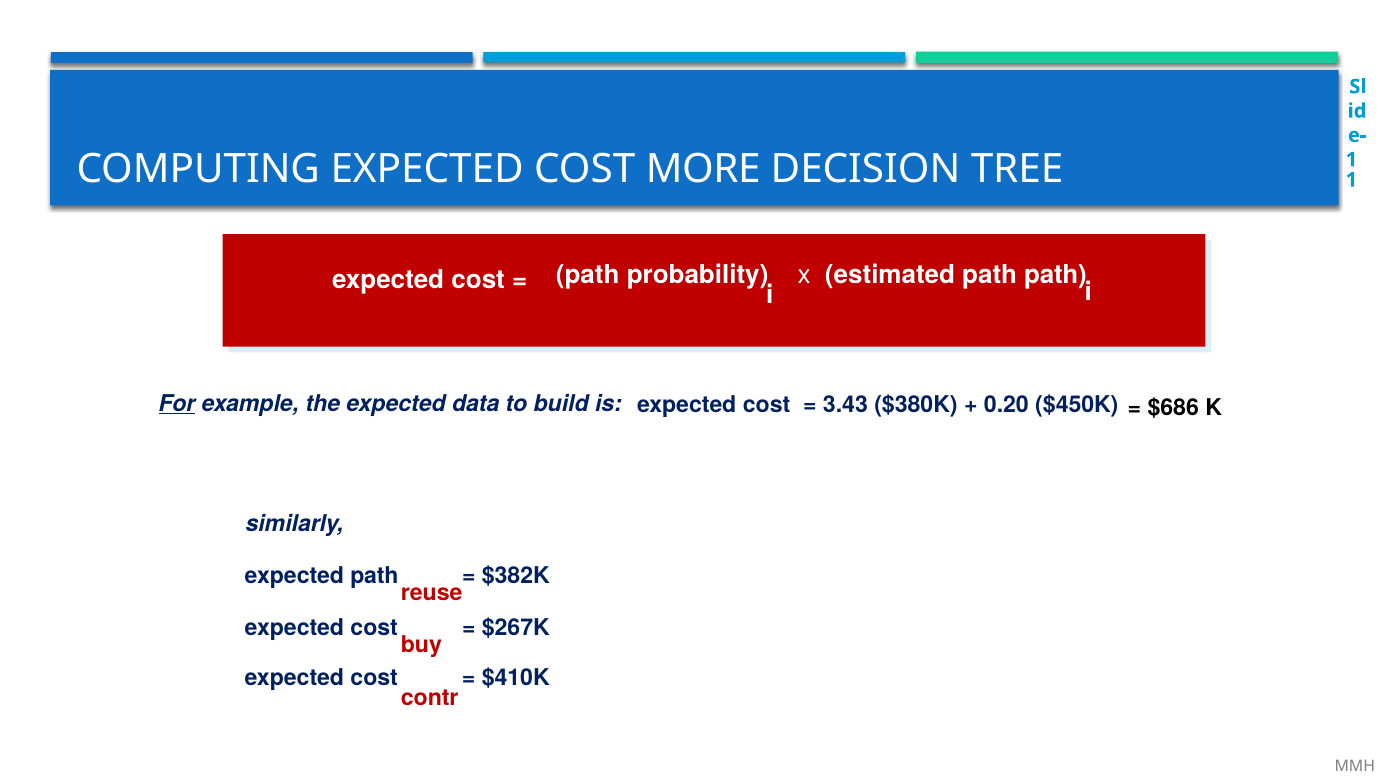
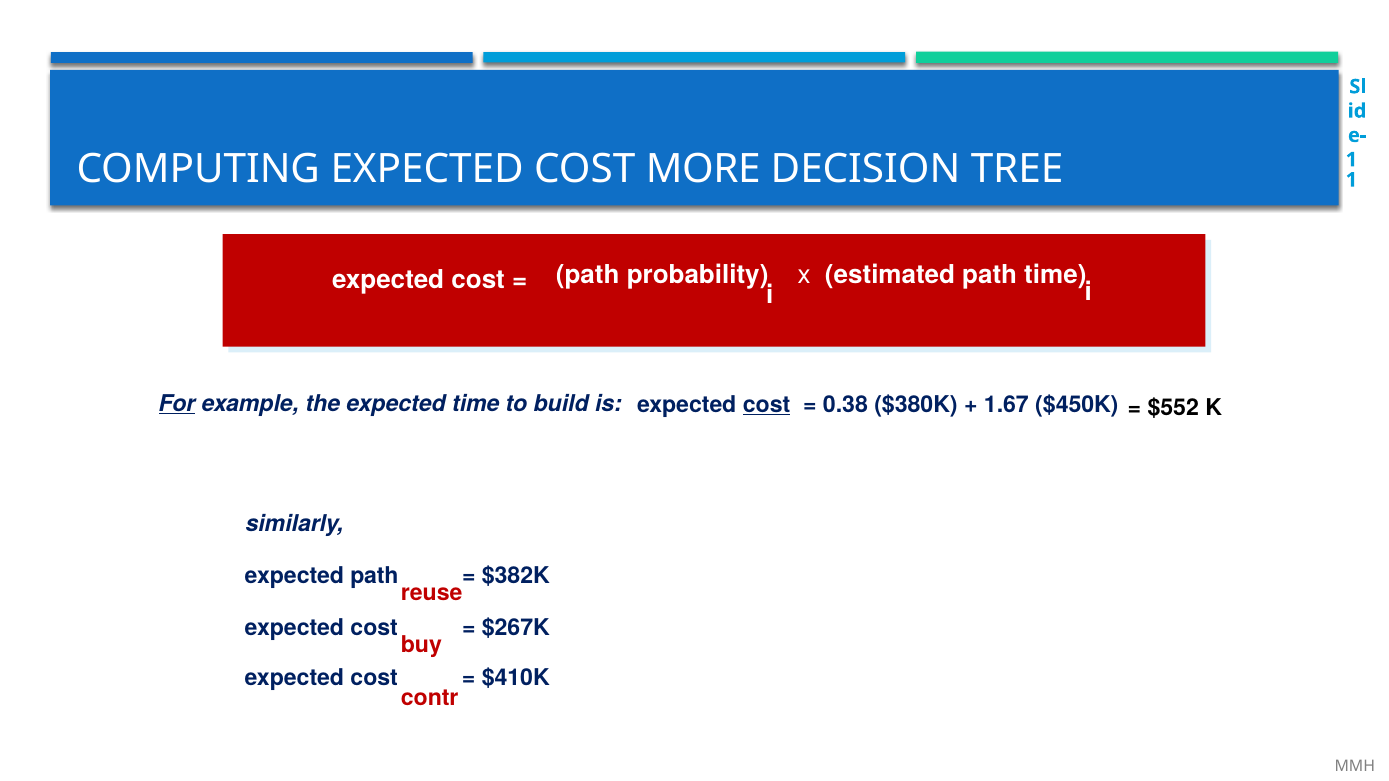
path path: path -> time (1055, 275)
expected data: data -> time (476, 404)
cost underline: none -> present (767, 405)
3.43: 3.43 -> 0.38 (845, 405)
0.20: 0.20 -> 1.67 (1006, 405)
$686: $686 -> $552 (1173, 408)
